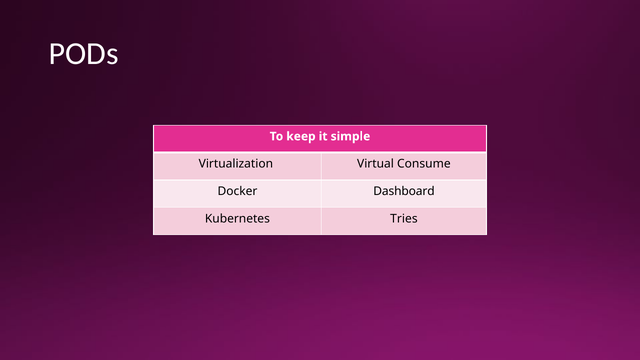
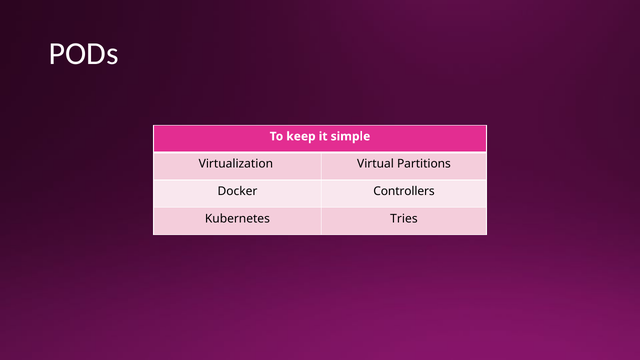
Consume: Consume -> Partitions (424, 164)
Dashboard: Dashboard -> Controllers (404, 191)
